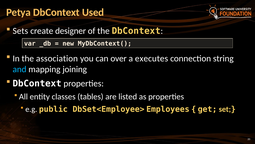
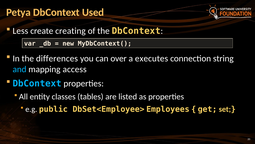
Sets: Sets -> Less (20, 31)
designer: designer -> creating (70, 31)
association: association -> differences (57, 58)
joining: joining -> access (75, 69)
DbContext colour: white -> light blue (37, 83)
